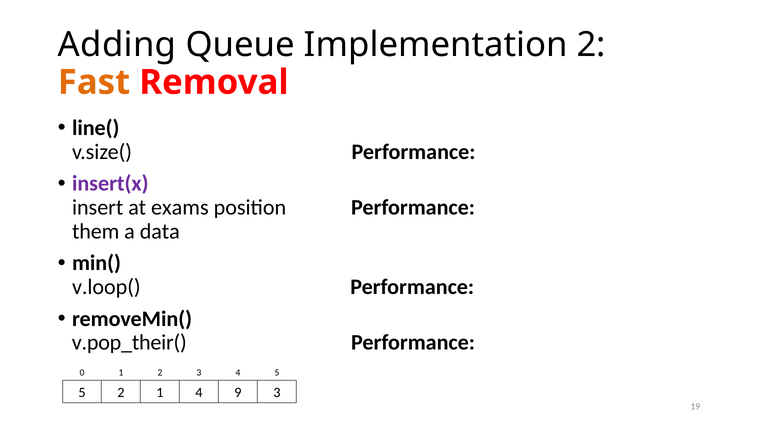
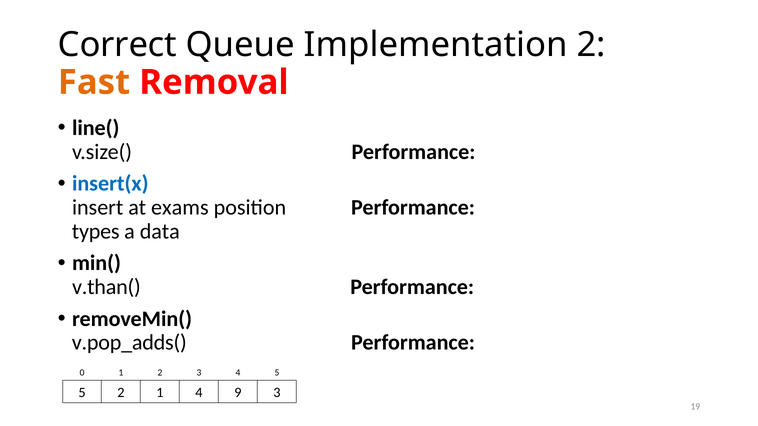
Adding: Adding -> Correct (117, 45)
insert(x colour: purple -> blue (110, 184)
them: them -> types (96, 232)
v.loop(: v.loop( -> v.than( (106, 287)
v.pop_their(: v.pop_their( -> v.pop_adds( (129, 343)
